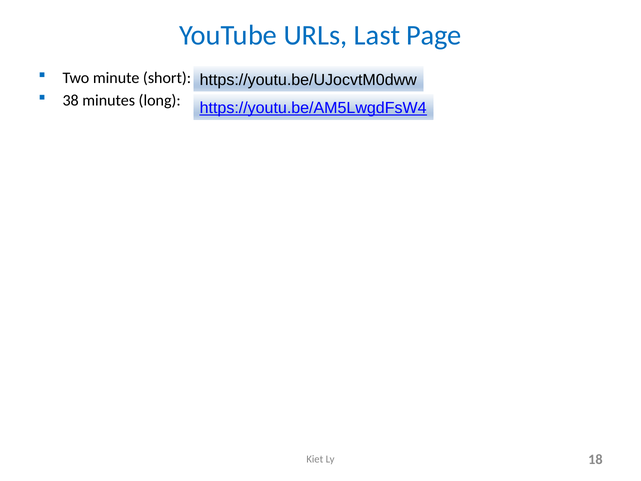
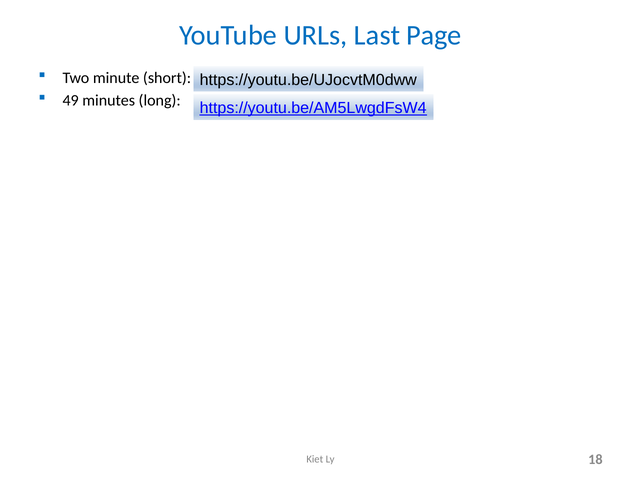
38: 38 -> 49 (71, 100)
